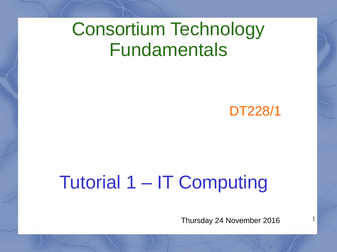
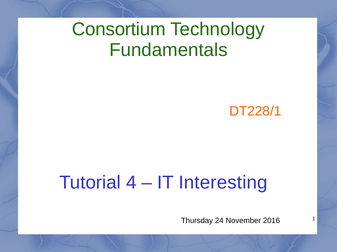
Tutorial 1: 1 -> 4 (131, 183)
Computing: Computing -> Interesting (223, 183)
